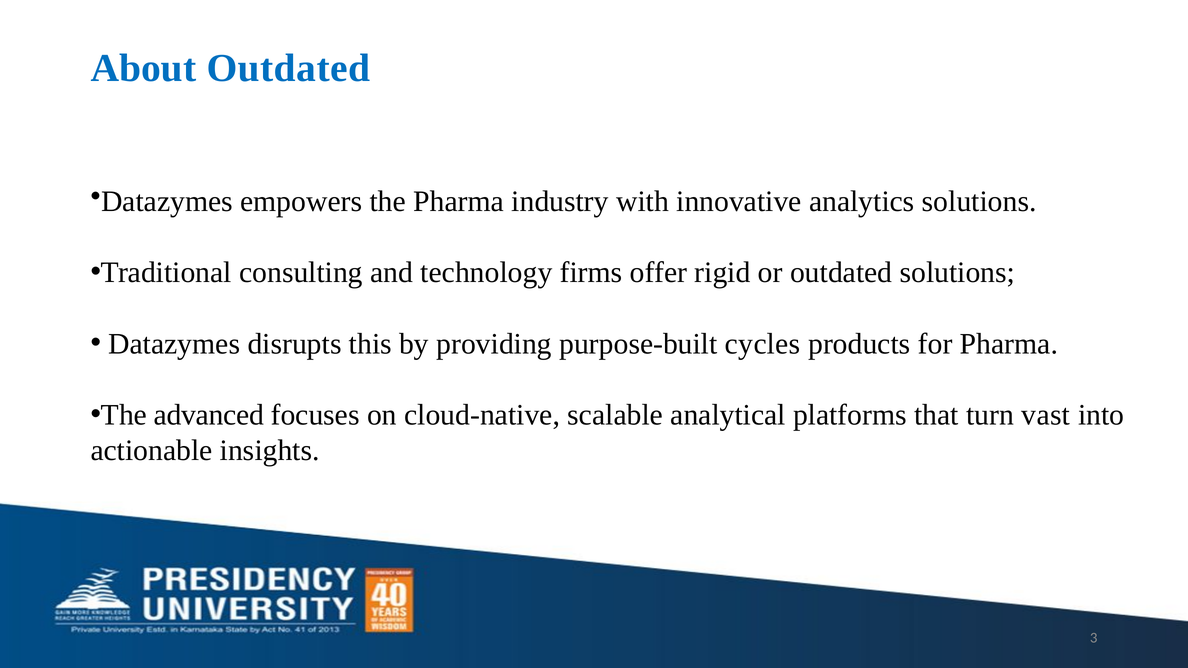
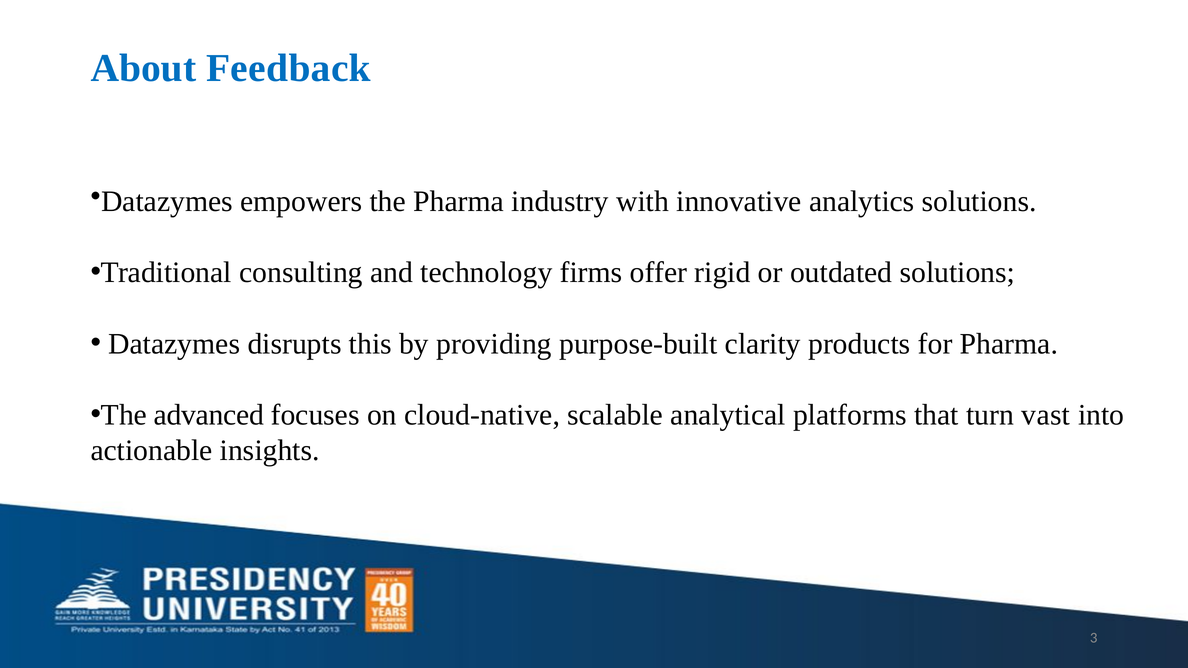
About Outdated: Outdated -> Feedback (288, 68)
cycles: cycles -> clarity (763, 344)
